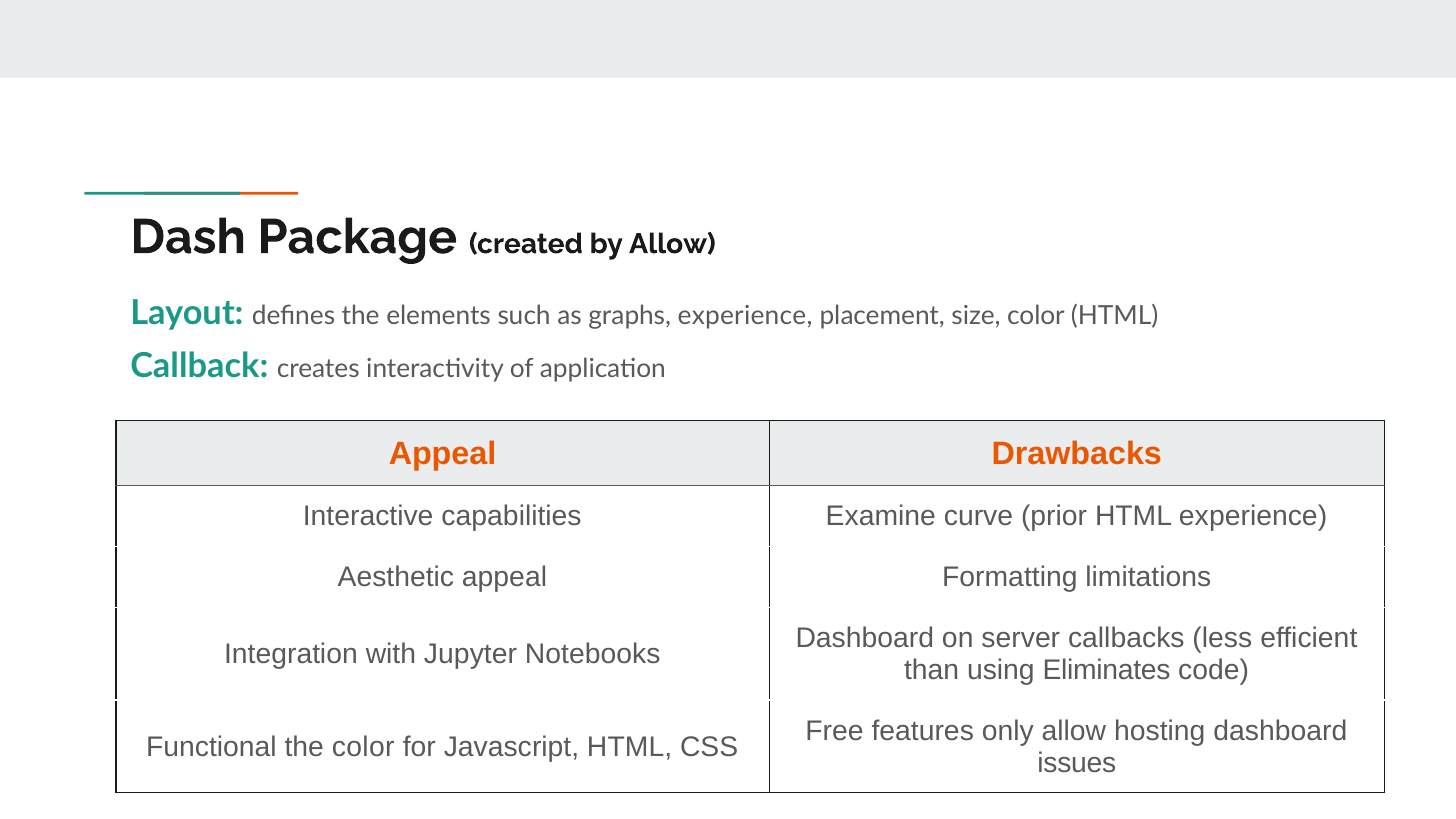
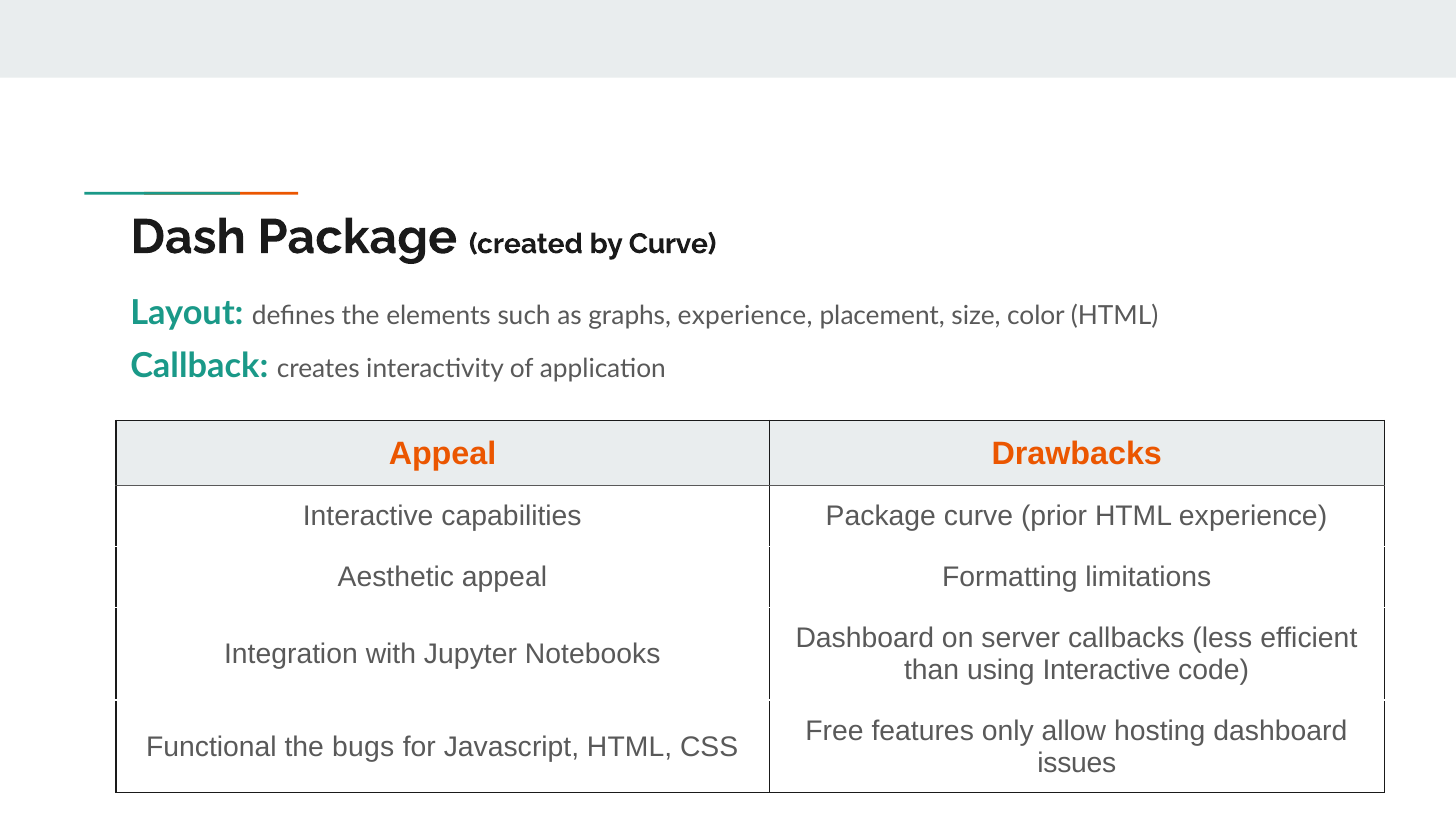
by Allow: Allow -> Curve (673, 244)
capabilities Examine: Examine -> Package (881, 517)
using Eliminates: Eliminates -> Interactive (1107, 670)
the color: color -> bugs (363, 747)
